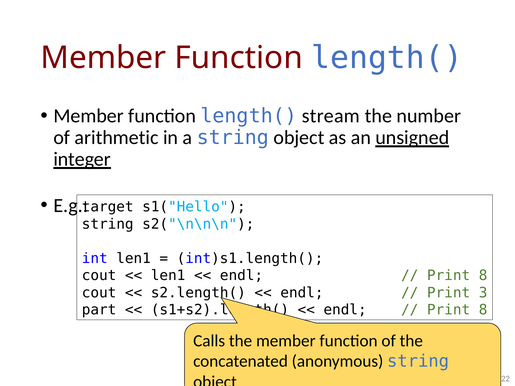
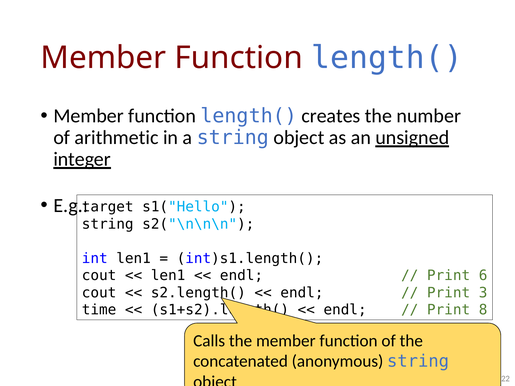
stream: stream -> creates (331, 116)
8: 8 -> 6 (483, 276)
part: part -> time (99, 310)
